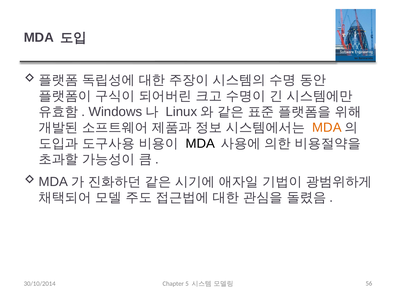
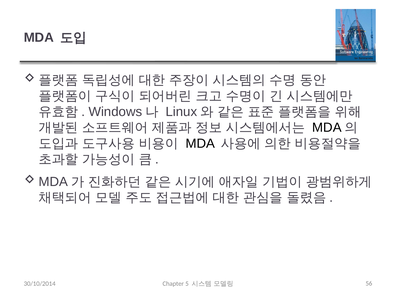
MDA colour: orange -> black (327, 128)
